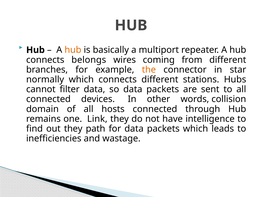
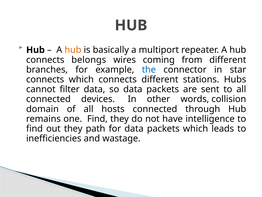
the colour: orange -> blue (149, 69)
normally: normally -> connects (45, 79)
one Link: Link -> Find (97, 119)
